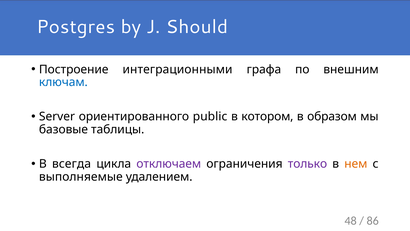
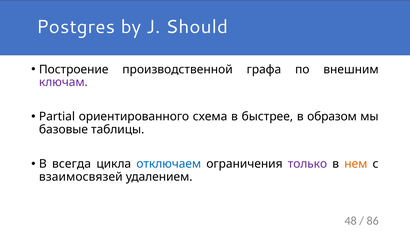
интеграционными: интеграционными -> производственной (178, 69)
ключам colour: blue -> purple (63, 82)
Server: Server -> Partial (57, 117)
public: public -> схема (210, 117)
котором: котором -> быстрее (267, 117)
отключаем colour: purple -> blue (169, 164)
выполняемые: выполняемые -> взаимосвязей (81, 177)
